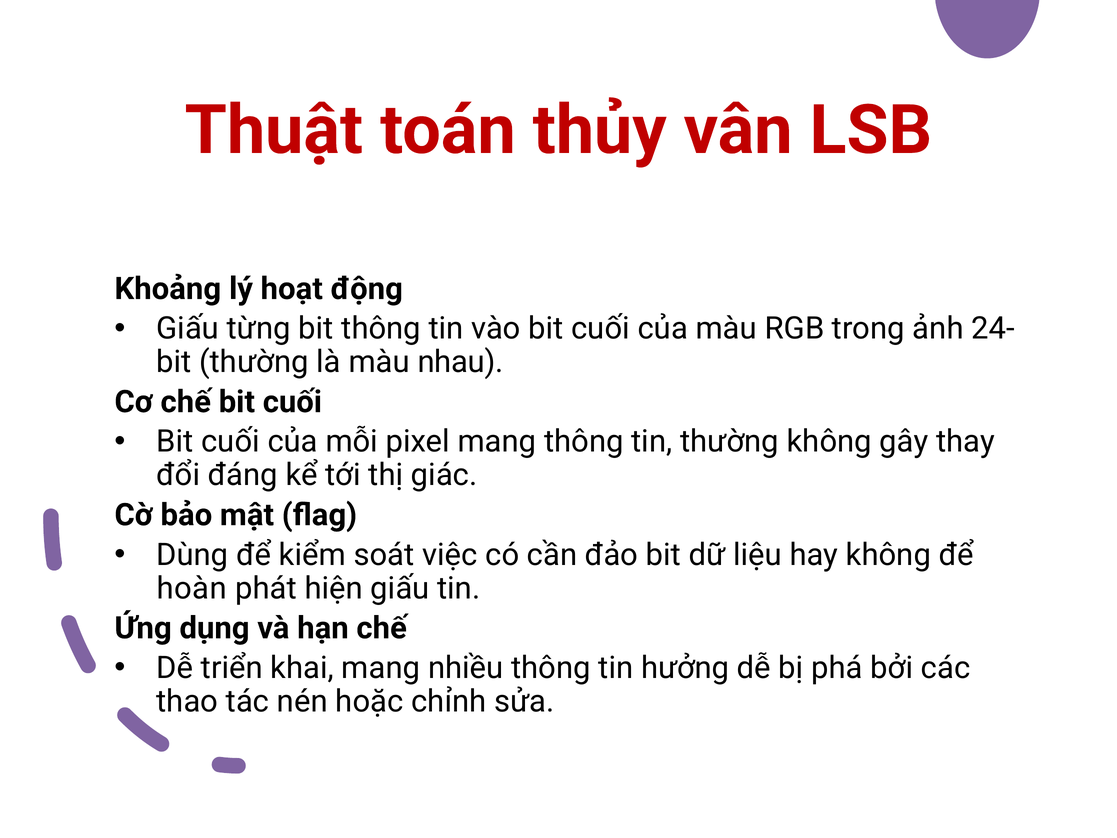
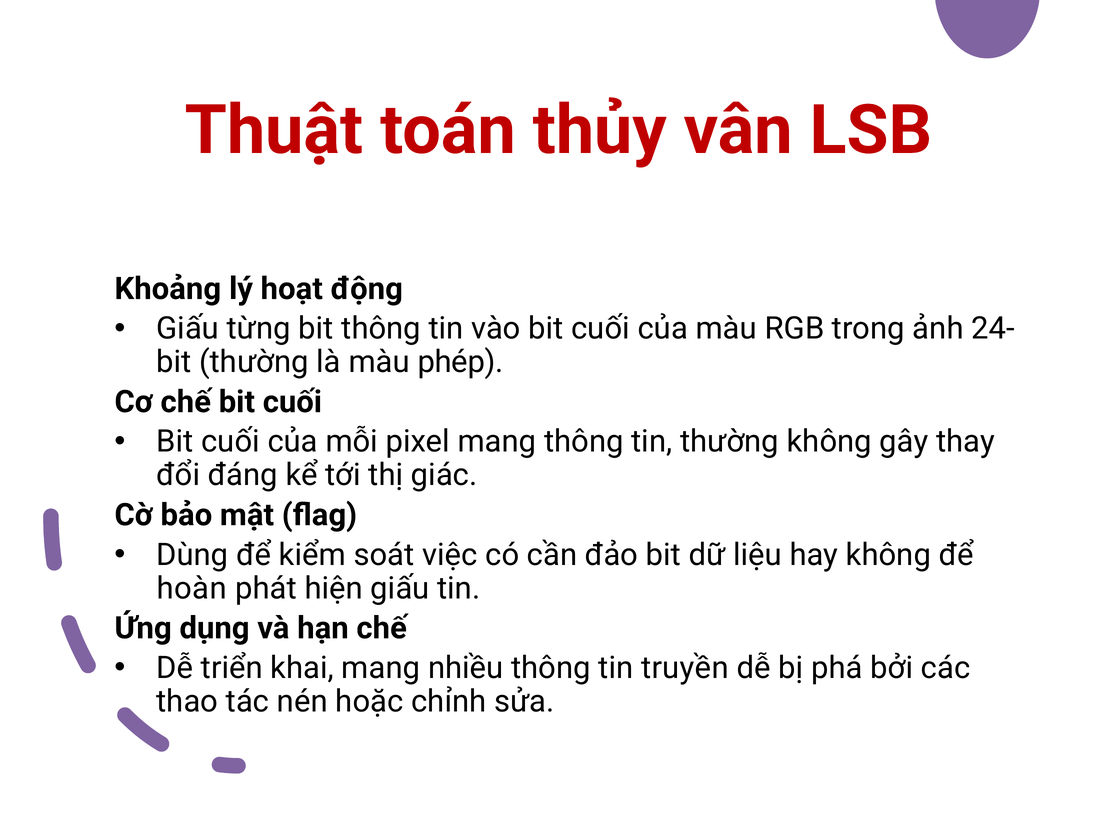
nhau: nhau -> phép (461, 362)
hưởng: hưởng -> truyền (685, 668)
